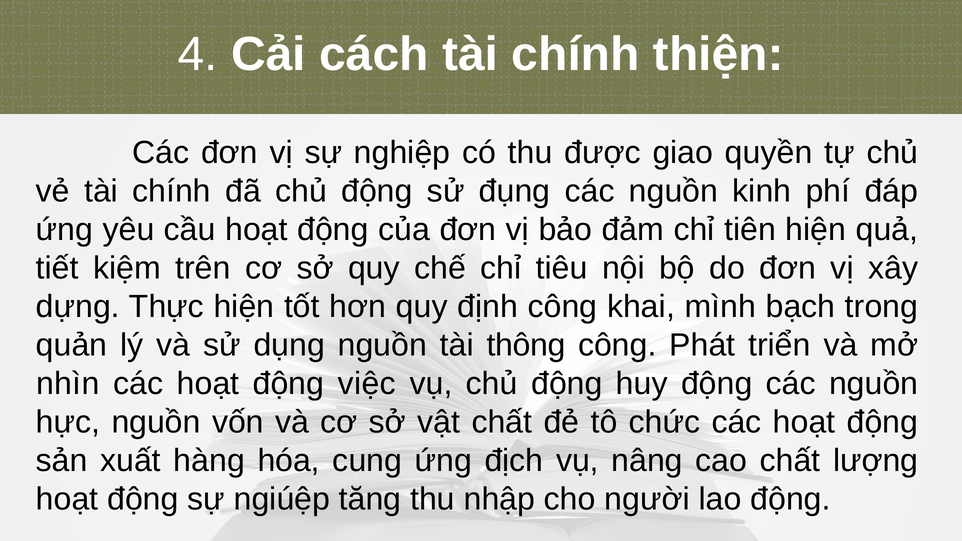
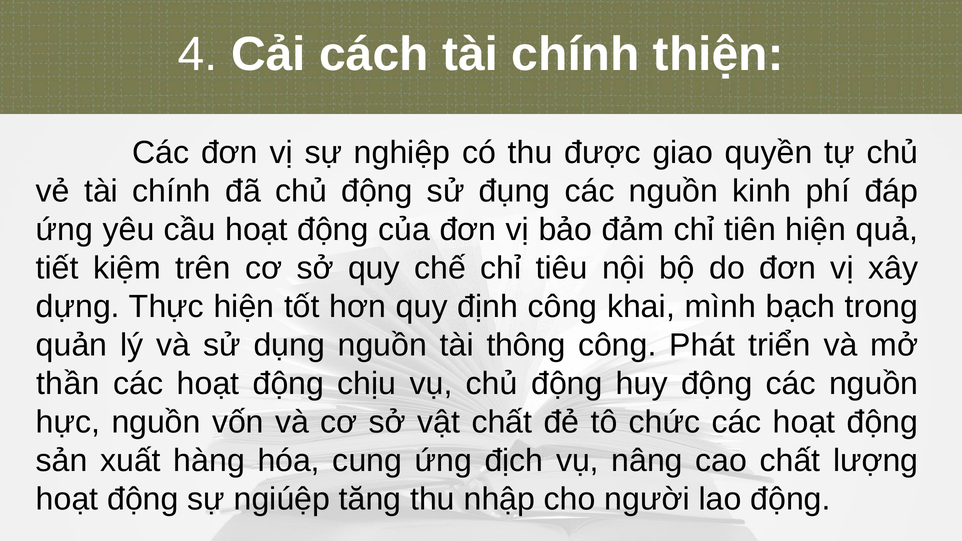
nhìn: nhìn -> thần (68, 384)
việc: việc -> chịu (367, 384)
